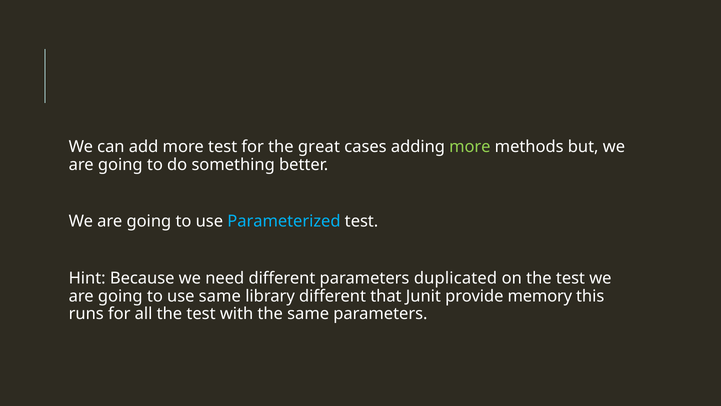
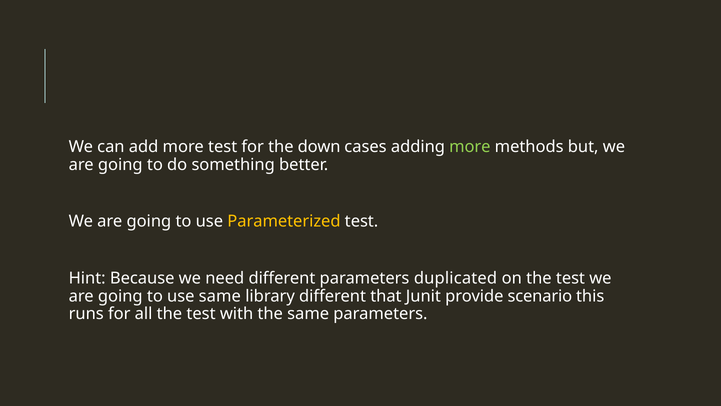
great: great -> down (319, 147)
Parameterized colour: light blue -> yellow (284, 221)
memory: memory -> scenario (540, 296)
